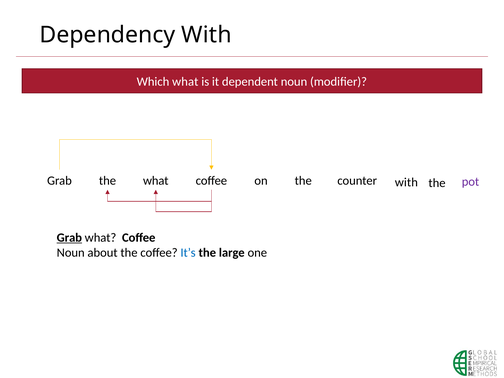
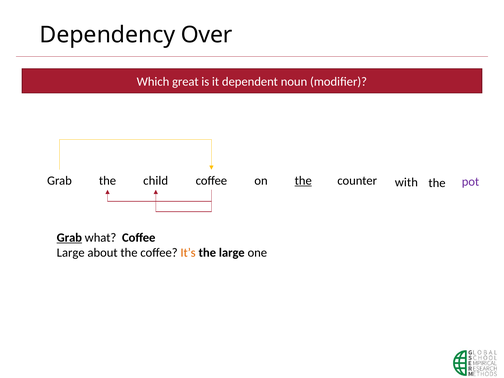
Dependency With: With -> Over (207, 35)
Which what: what -> great (185, 82)
what: what -> child (156, 181)
the underline: none -> present (303, 181)
Noun: Noun -> Large (71, 253)
It’s colour: blue -> orange (188, 253)
